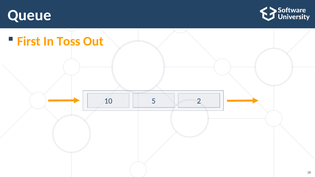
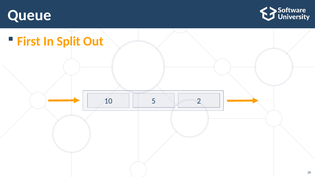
Toss: Toss -> Split (69, 41)
